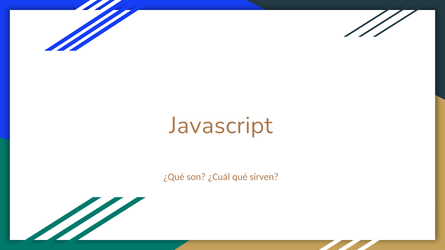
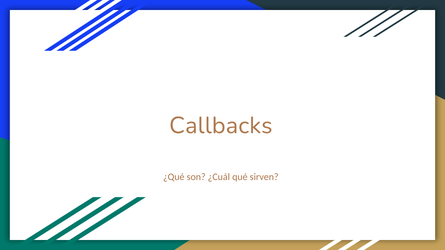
Javascript: Javascript -> Callbacks (221, 126)
